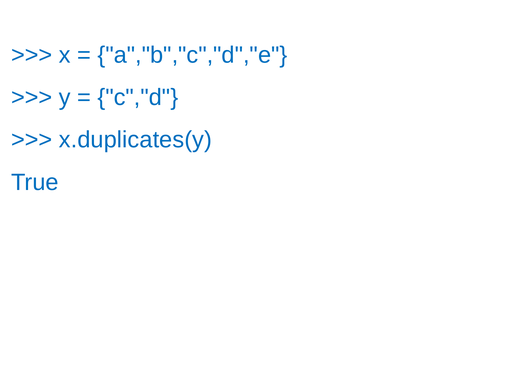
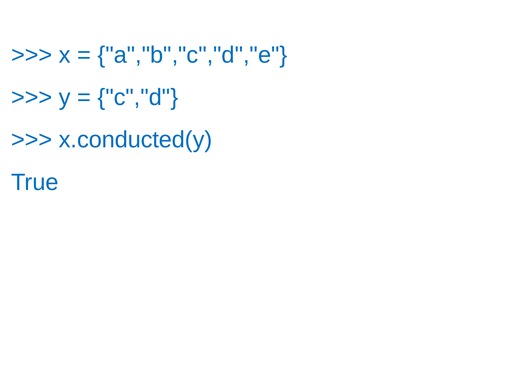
x.duplicates(y: x.duplicates(y -> x.conducted(y (136, 140)
